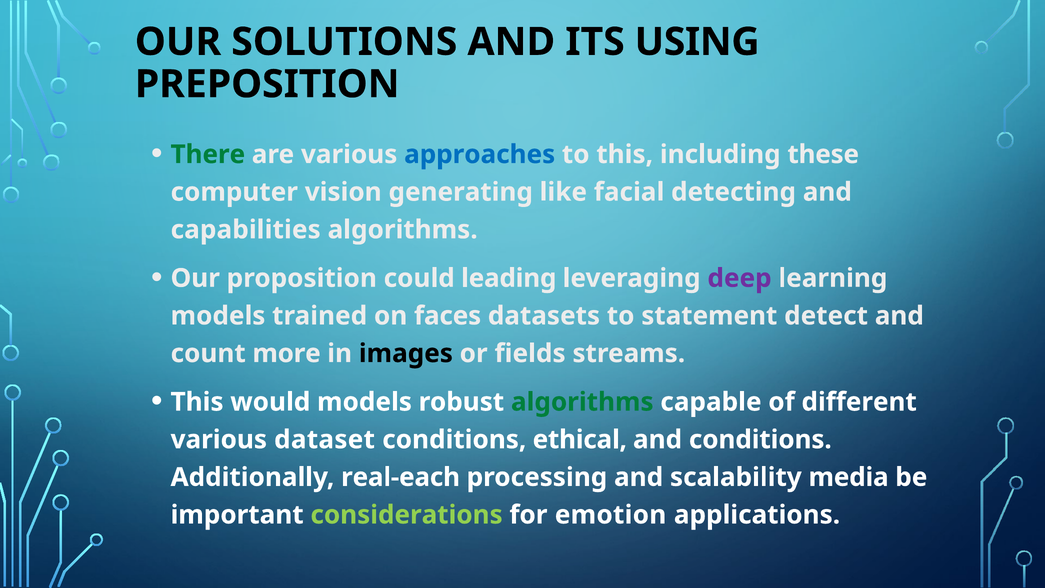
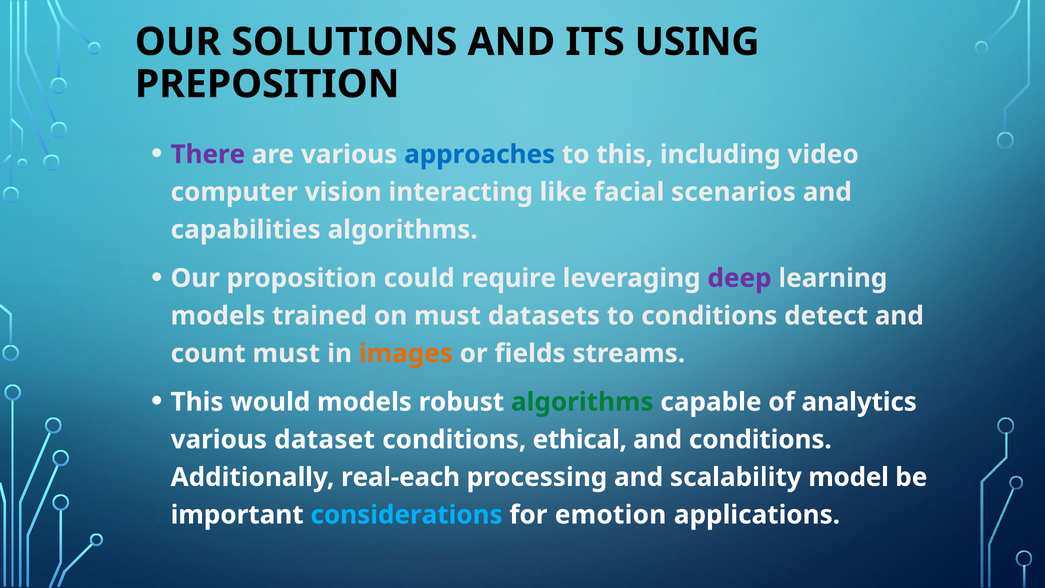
There colour: green -> purple (208, 154)
these: these -> video (823, 154)
generating: generating -> interacting (461, 192)
detecting: detecting -> scenarios (733, 192)
leading: leading -> require (509, 278)
on faces: faces -> must (448, 316)
to statement: statement -> conditions (709, 316)
count more: more -> must (286, 353)
images colour: black -> orange (406, 353)
different: different -> analytics (859, 402)
media: media -> model (849, 477)
considerations colour: light green -> light blue (407, 515)
